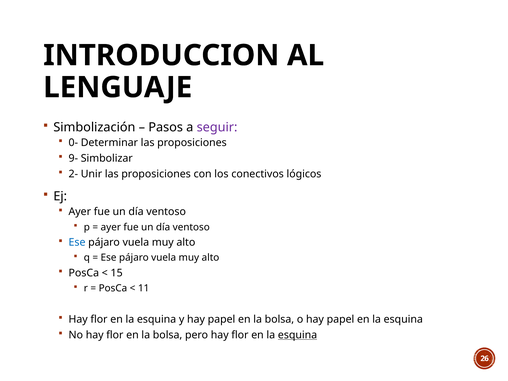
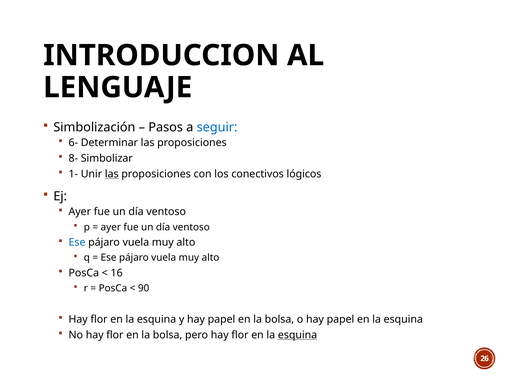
seguir colour: purple -> blue (217, 127)
0-: 0- -> 6- (73, 143)
9-: 9- -> 8- (73, 158)
2-: 2- -> 1- (73, 174)
las underline: none -> present (112, 174)
15: 15 -> 16 (117, 273)
11: 11 -> 90 (144, 288)
